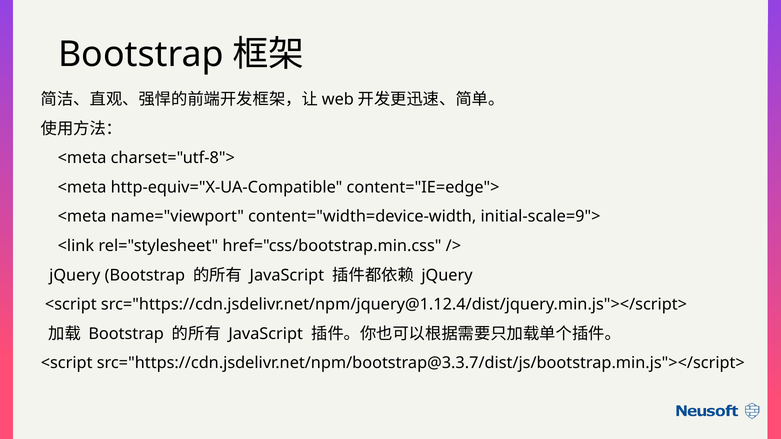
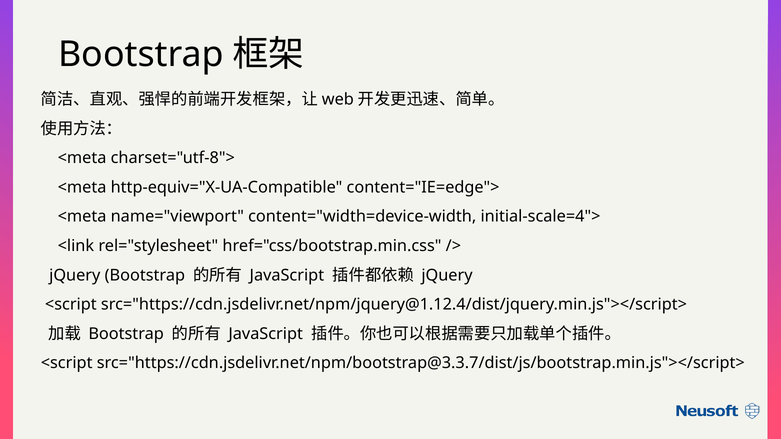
initial-scale=9">: initial-scale=9"> -> initial-scale=4"> (541, 217)
